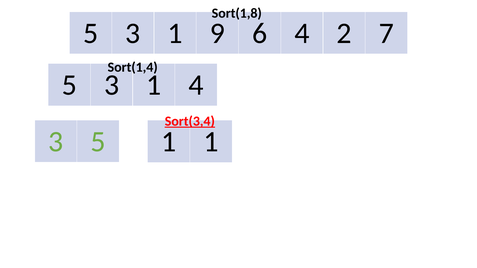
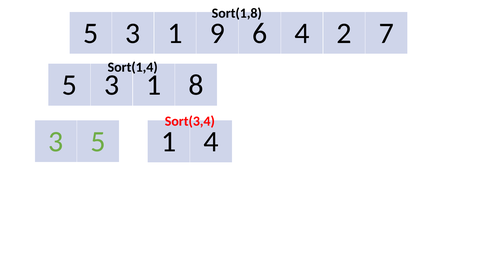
1 4: 4 -> 8 (196, 85)
Sort(3,4 underline: present -> none (190, 121)
1 1: 1 -> 4 (211, 142)
